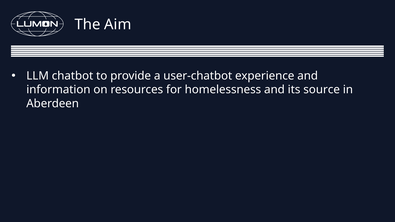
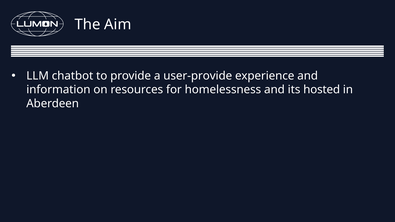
user-chatbot: user-chatbot -> user-provide (198, 76)
source: source -> hosted (322, 90)
